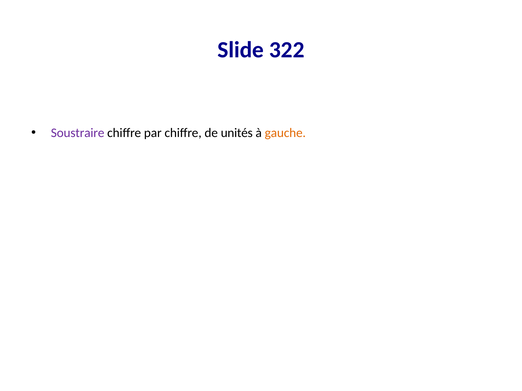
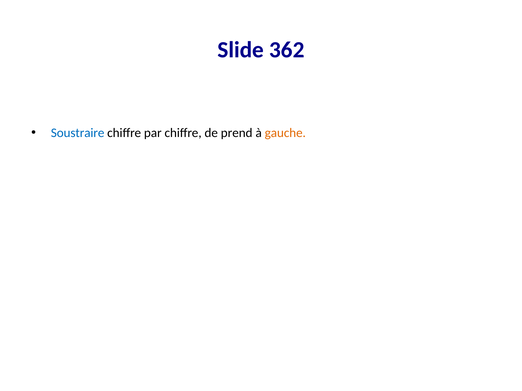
322: 322 -> 362 (287, 50)
Soustraire colour: purple -> blue (78, 133)
unités: unités -> prend (237, 133)
